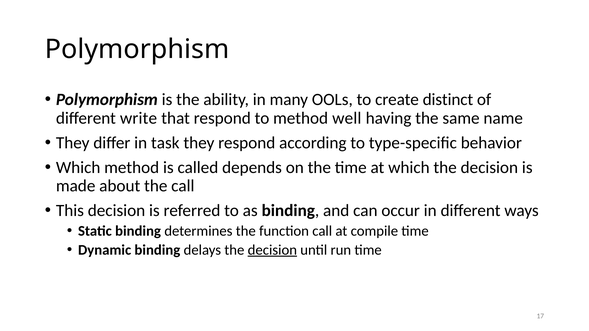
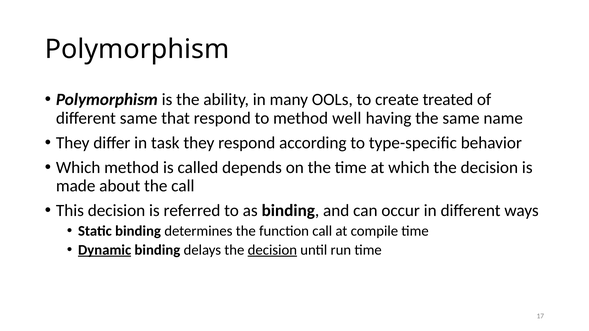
distinct: distinct -> treated (448, 100)
different write: write -> same (139, 118)
Dynamic underline: none -> present (105, 250)
